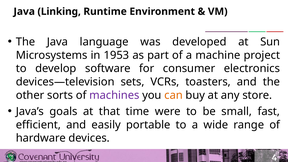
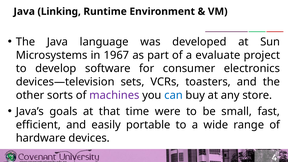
1953: 1953 -> 1967 (116, 55)
machine: machine -> evaluate (218, 55)
can colour: orange -> blue (174, 95)
